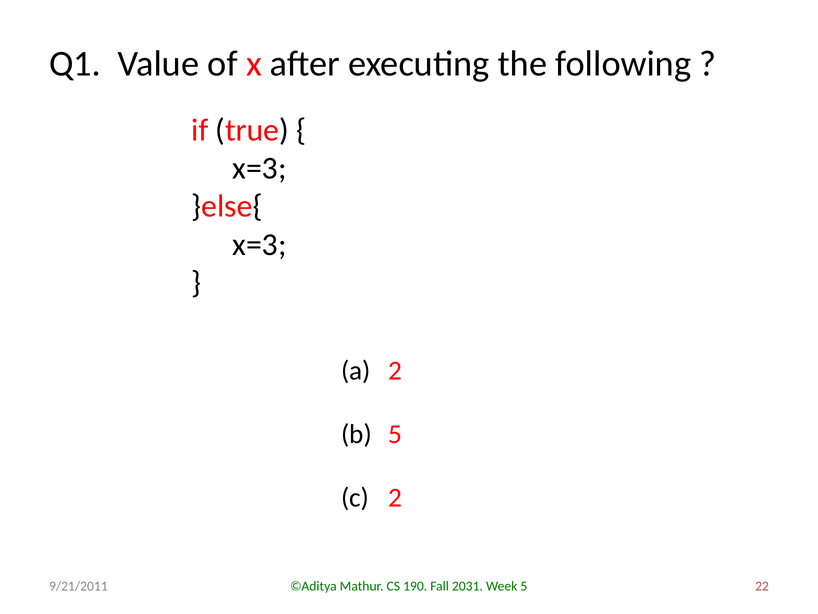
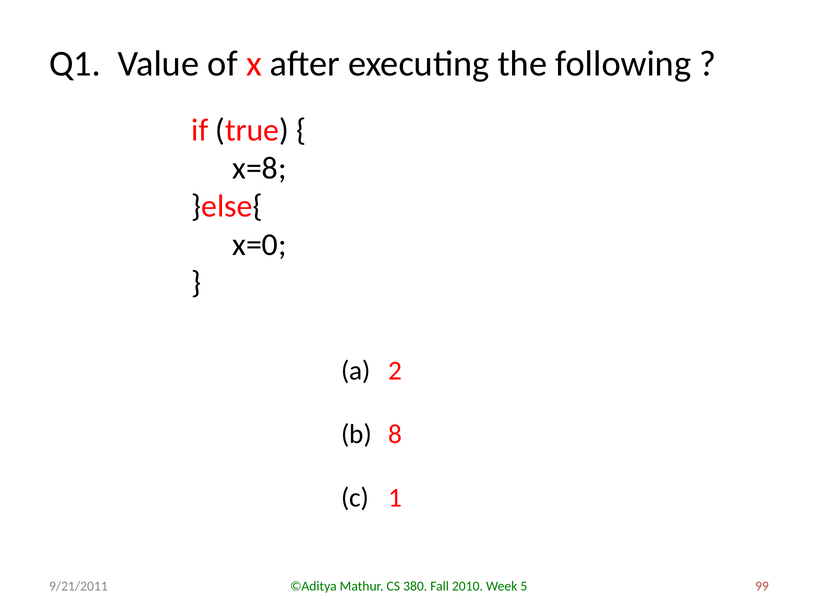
x=3: x=3 -> x=8 (259, 168)
x=3: x=3 -> x=0 (259, 244)
5: 5 -> 8 (395, 434)
2: 2 -> 1 (395, 498)
190: 190 -> 380 (415, 586)
2031: 2031 -> 2010 (467, 586)
22: 22 -> 99 (762, 586)
